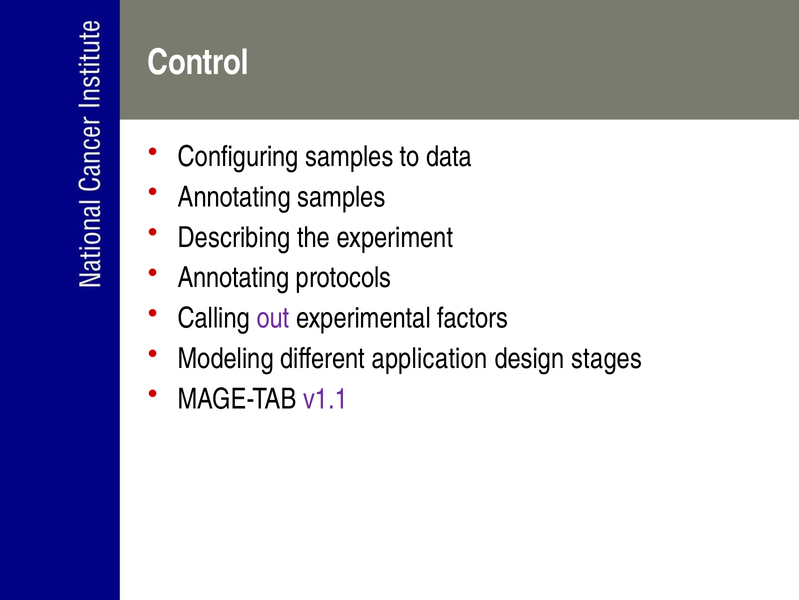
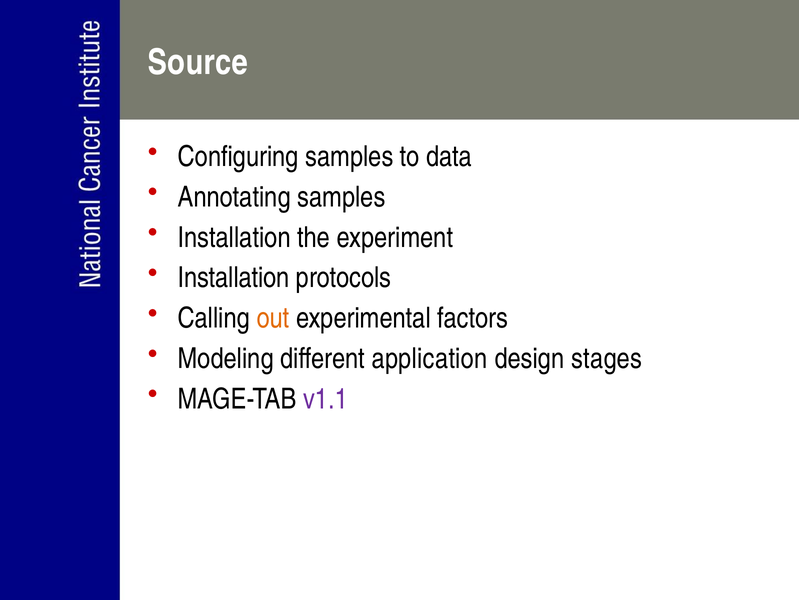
Control: Control -> Source (198, 62)
Describing: Describing -> Installation (234, 237)
Annotating: Annotating -> Installation (234, 278)
out colour: purple -> orange (273, 318)
